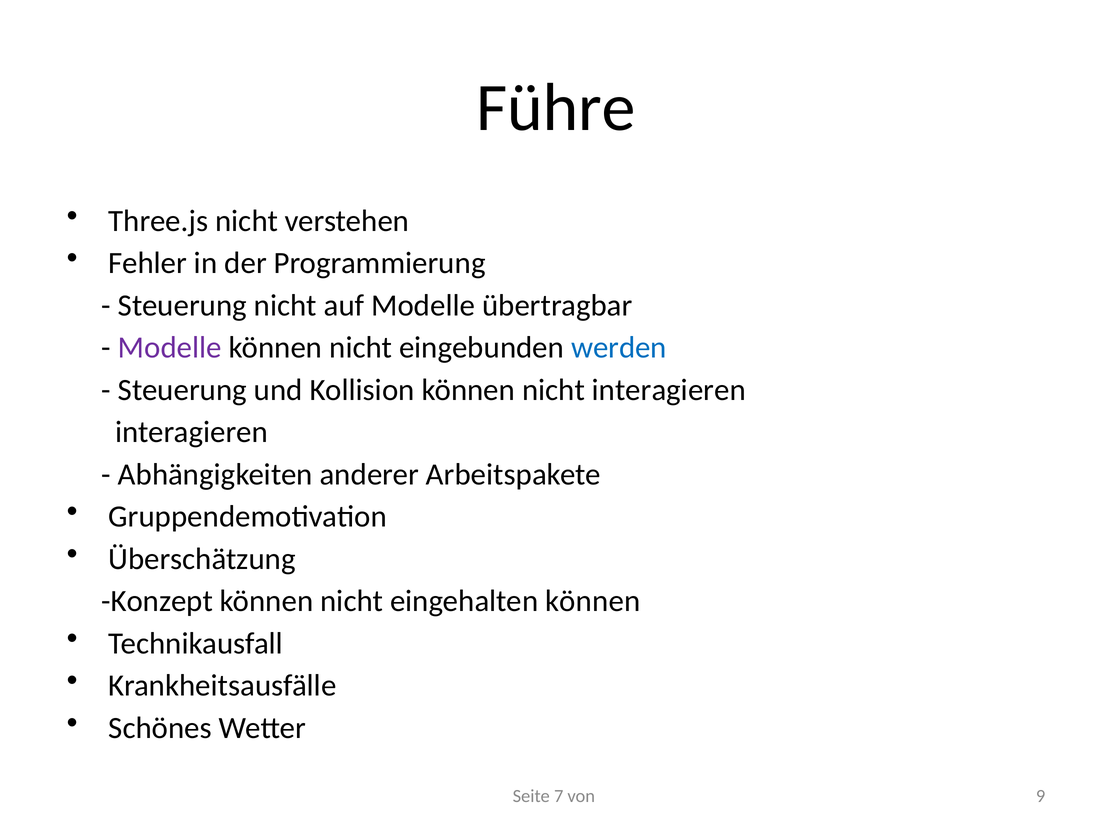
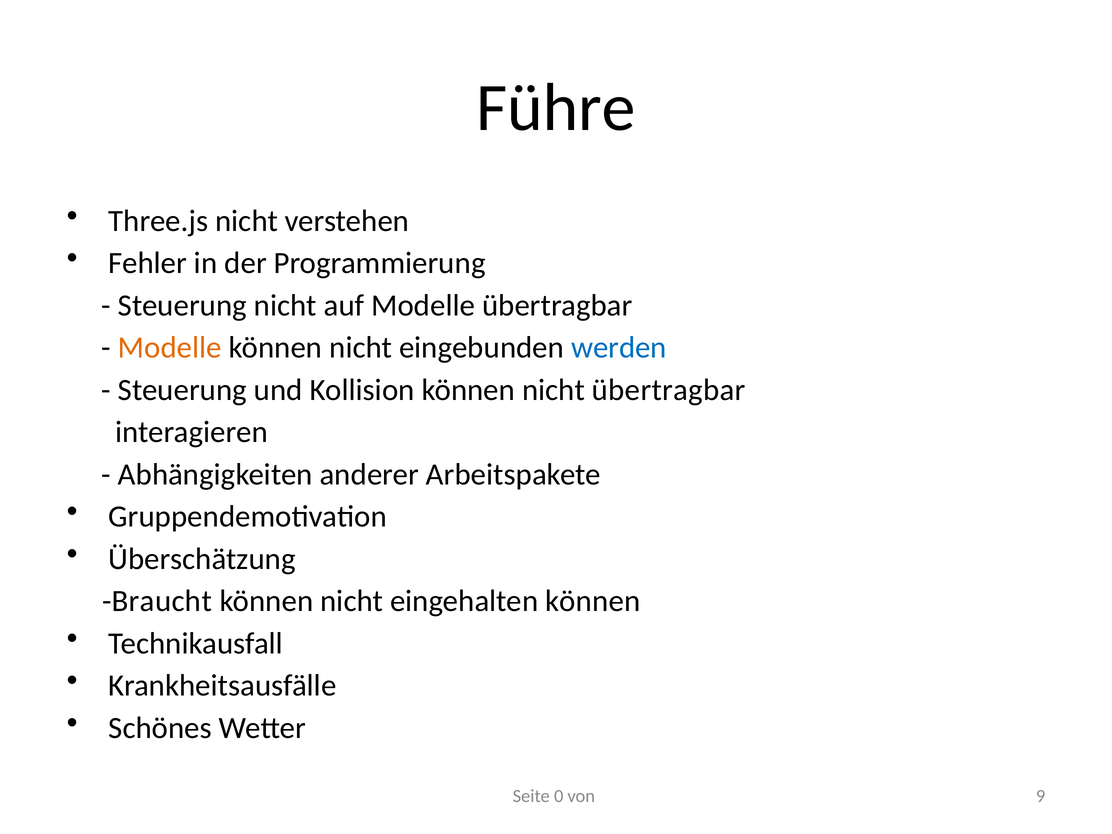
Modelle colour: purple -> orange (170, 348)
nicht interagieren: interagieren -> übertragbar (669, 390)
Konzept: Konzept -> Braucht (157, 601)
7: 7 -> 0 (559, 796)
